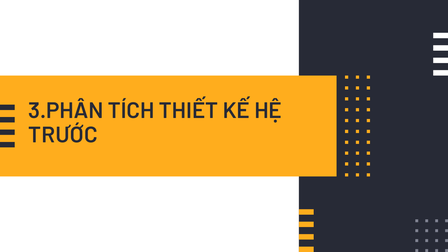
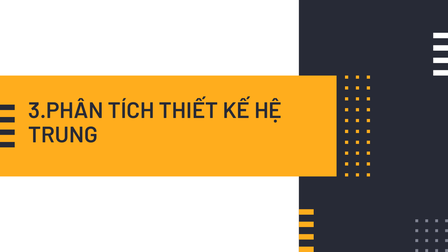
TRƯỚC: TRƯỚC -> TRUNG (63, 135)
